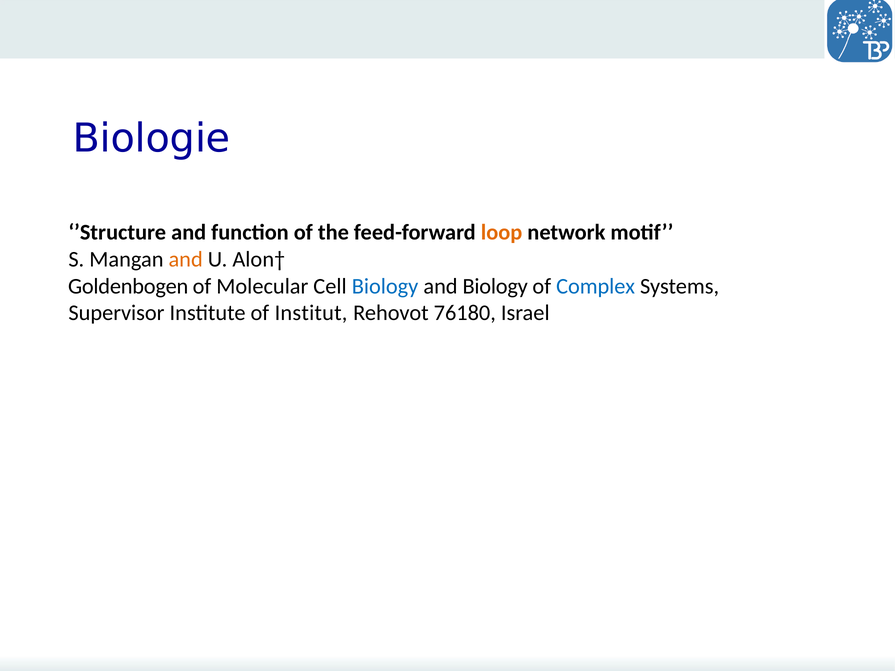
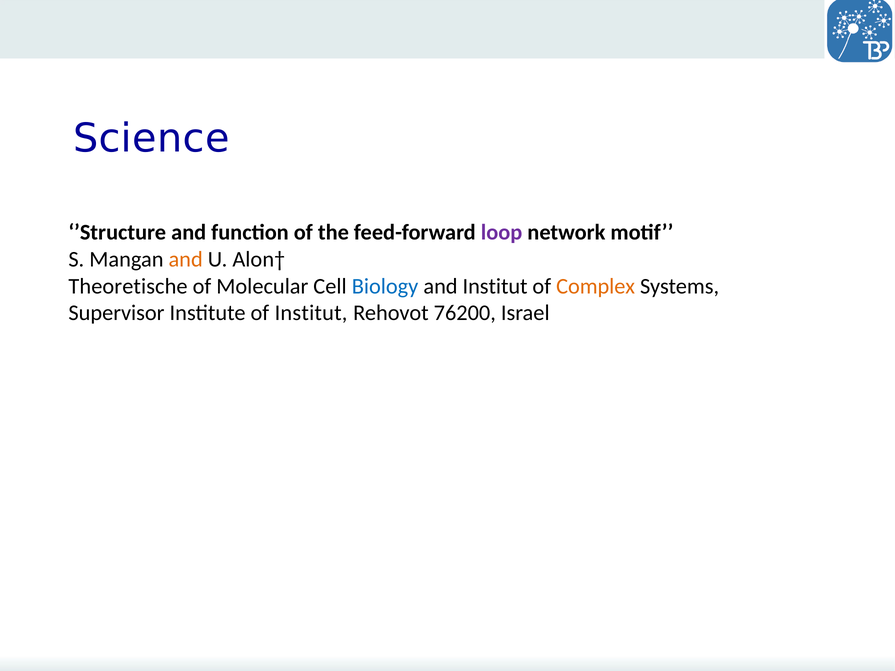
Biologie: Biologie -> Science (151, 139)
loop colour: orange -> purple (502, 233)
Goldenbogen: Goldenbogen -> Theoretische (128, 286)
and Biology: Biology -> Institut (495, 286)
Complex colour: blue -> orange (596, 286)
76180: 76180 -> 76200 (465, 313)
